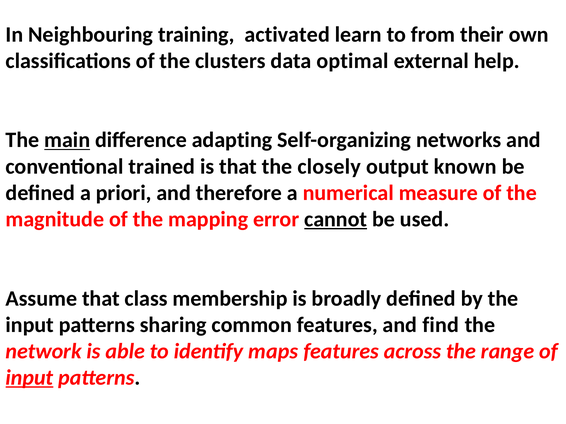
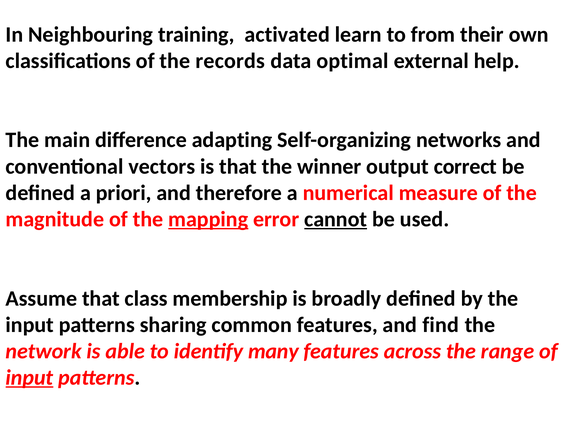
clusters: clusters -> records (230, 61)
main underline: present -> none (67, 140)
trained: trained -> vectors (162, 167)
closely: closely -> winner (329, 167)
known: known -> correct (465, 167)
mapping underline: none -> present (208, 219)
maps: maps -> many (273, 352)
